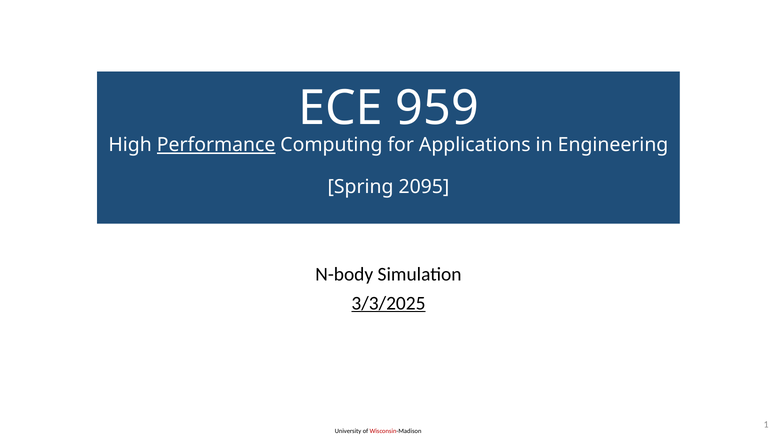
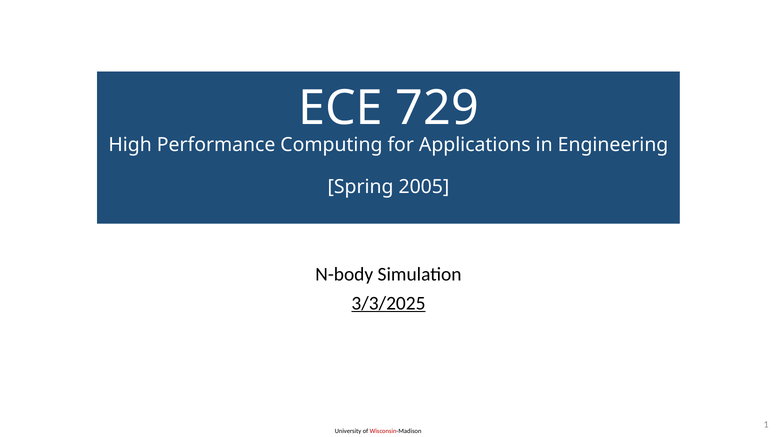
959: 959 -> 729 (437, 108)
Performance underline: present -> none (216, 145)
2095: 2095 -> 2005 (424, 187)
